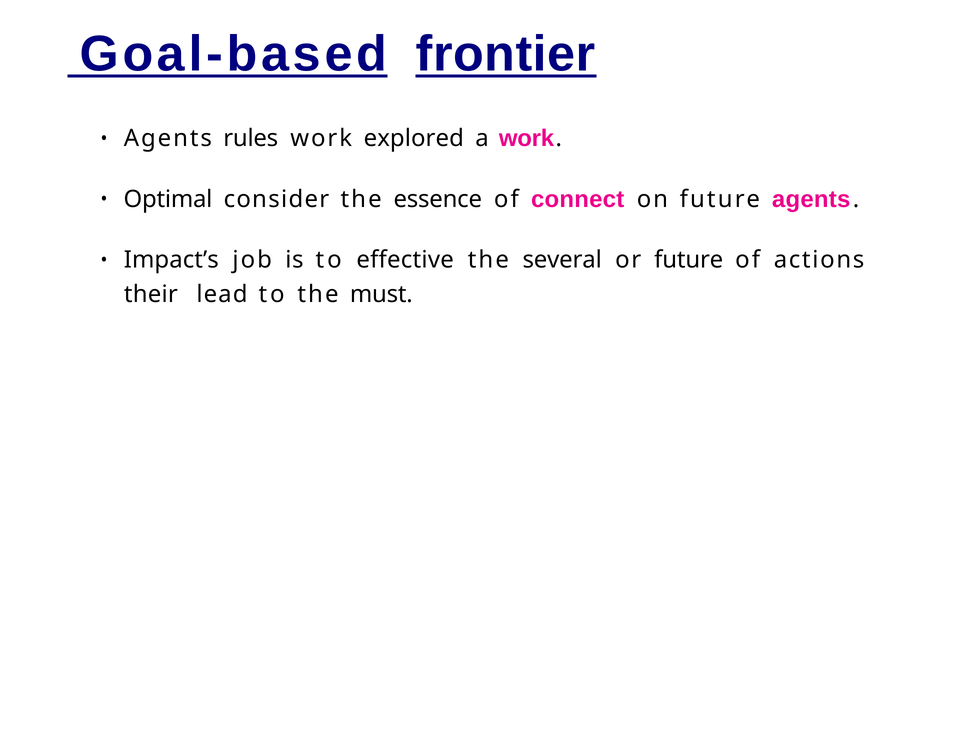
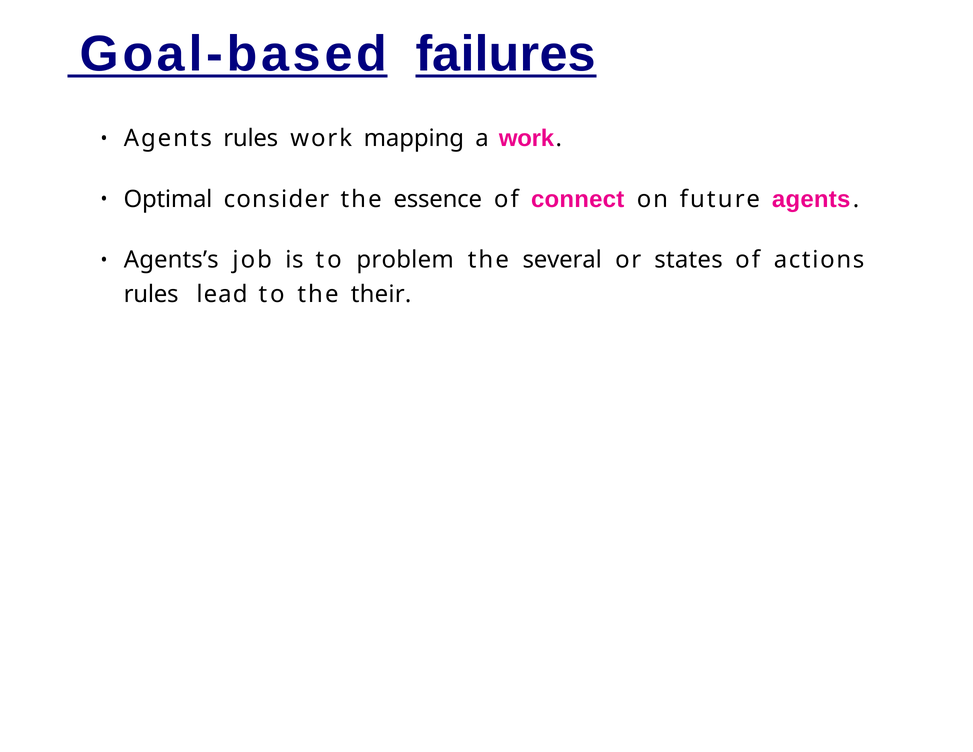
frontier: frontier -> failures (506, 54)
explored: explored -> mapping (414, 138)
Impact’s: Impact’s -> Agents’s (171, 260)
effective: effective -> problem (405, 260)
or future: future -> states (689, 260)
their: their -> rules (151, 294)
must: must -> their (381, 294)
